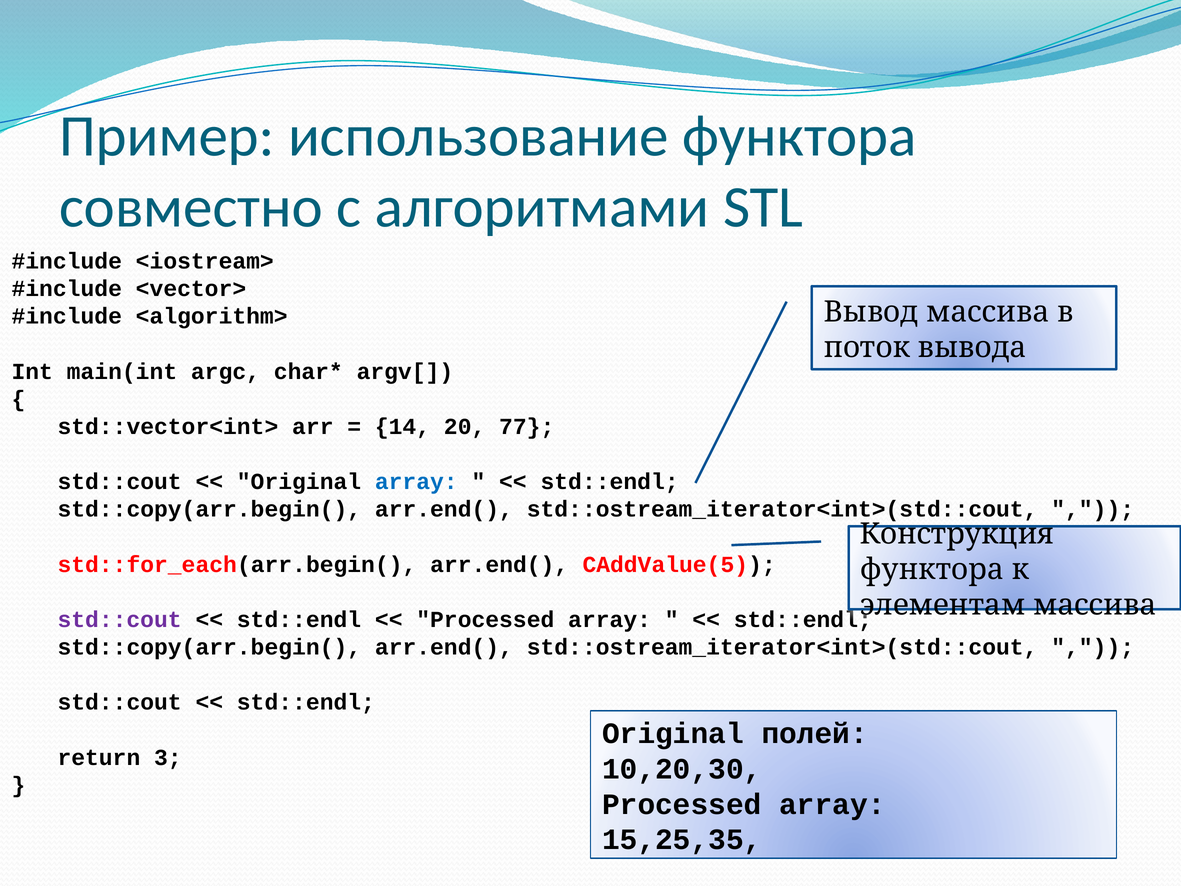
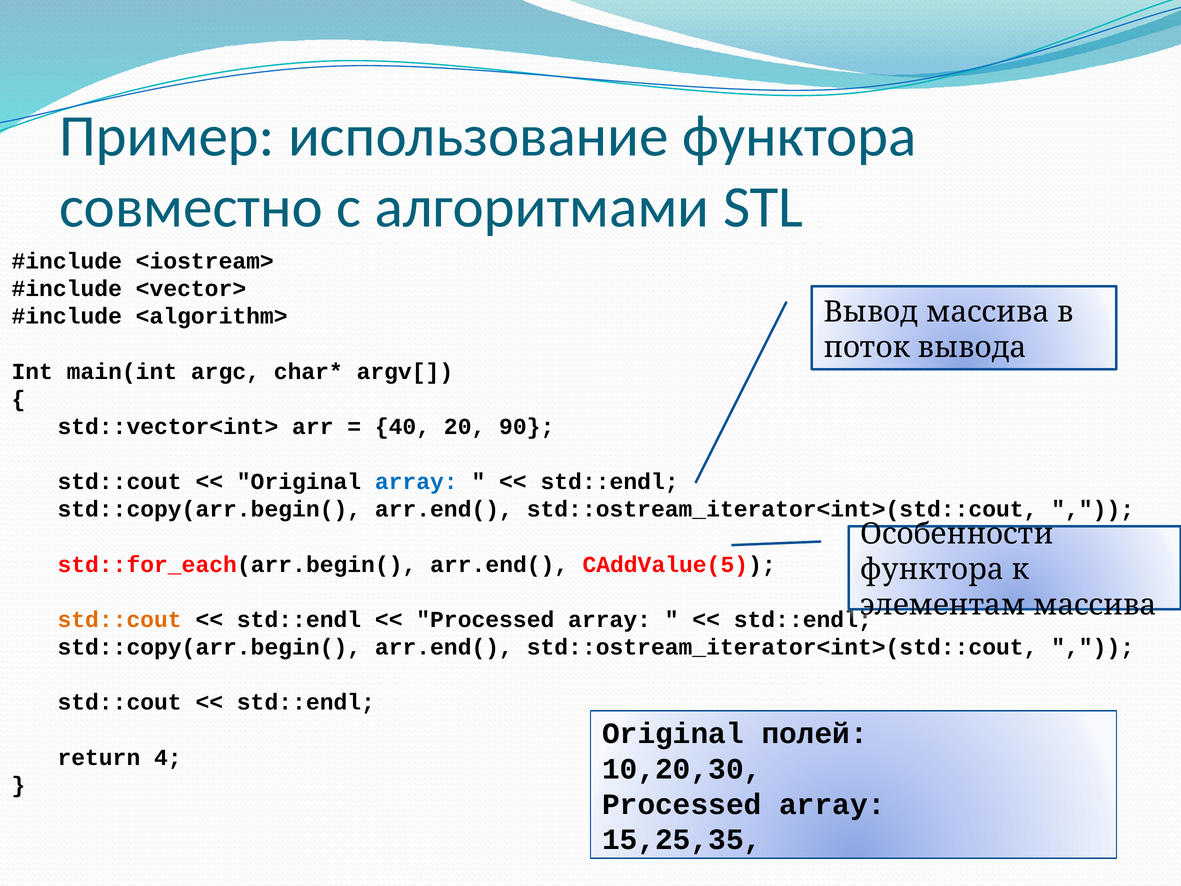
14: 14 -> 40 (402, 426)
77: 77 -> 90 (527, 426)
Конструкция: Конструкция -> Особенности (957, 534)
std::cout colour: purple -> orange (120, 619)
3: 3 -> 4 (168, 757)
